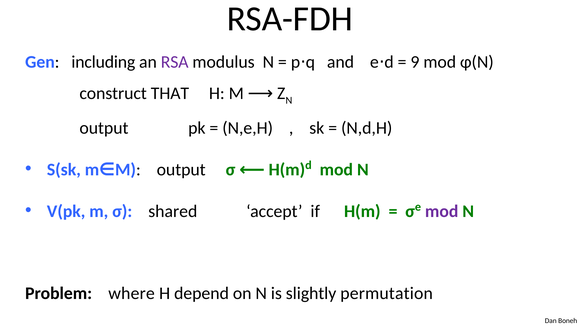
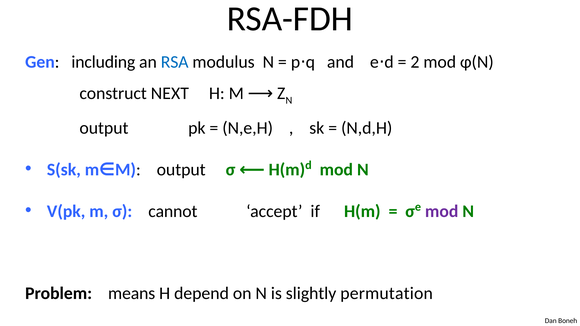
RSA colour: purple -> blue (175, 62)
9: 9 -> 2 (415, 62)
THAT: THAT -> NEXT (170, 93)
shared: shared -> cannot (173, 211)
where: where -> means (132, 294)
